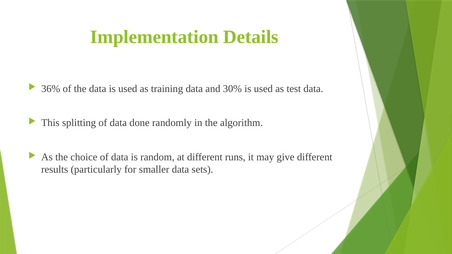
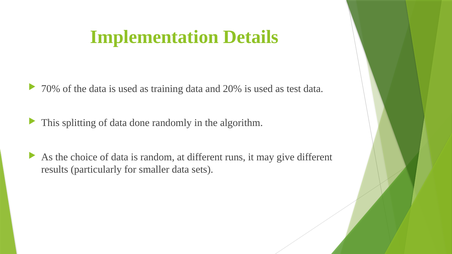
36%: 36% -> 70% (51, 89)
30%: 30% -> 20% (232, 89)
